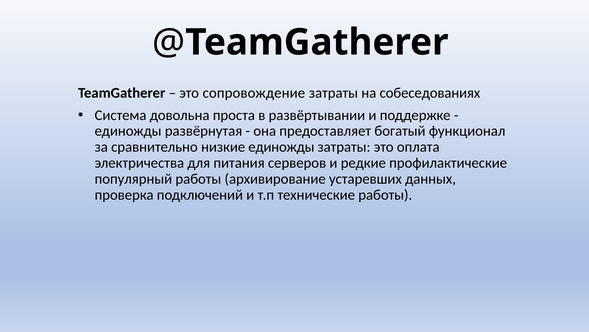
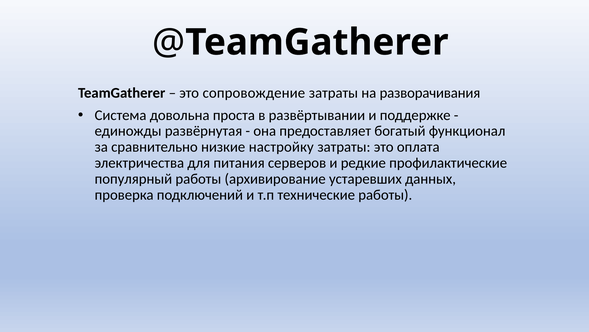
собеседованиях: собеседованиях -> разворачивания (430, 93)
низкие единожды: единожды -> настройку (281, 147)
